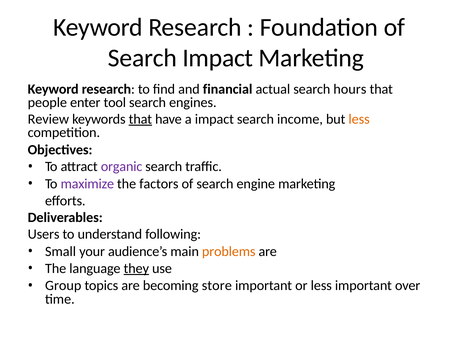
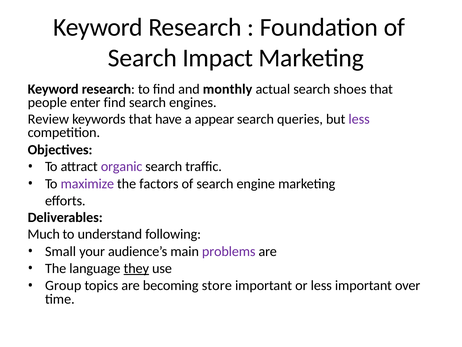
financial: financial -> monthly (228, 89)
hours: hours -> shoes (350, 89)
enter tool: tool -> find (115, 102)
that underline: present -> none (140, 119)
a impact: impact -> appear (214, 119)
income: income -> queries (300, 119)
less colour: orange -> purple (359, 119)
Users: Users -> Much (44, 234)
problems colour: orange -> purple (229, 251)
